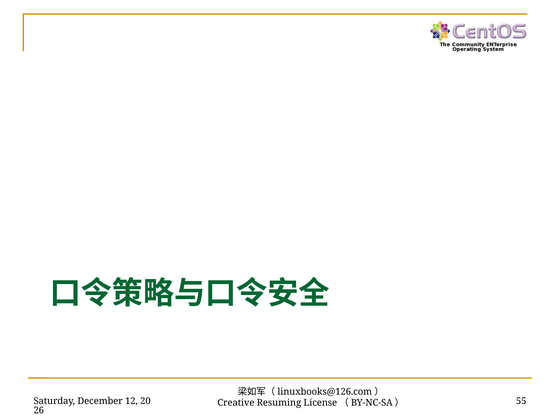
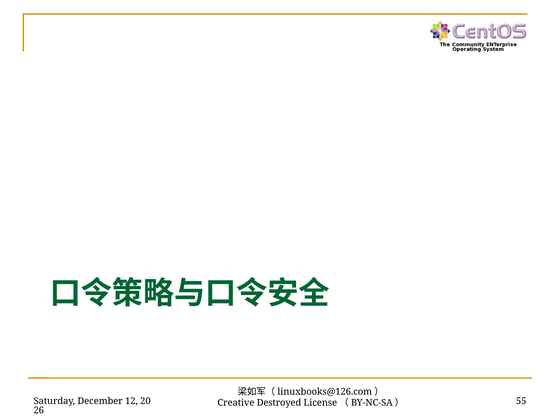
Resuming: Resuming -> Destroyed (279, 403)
